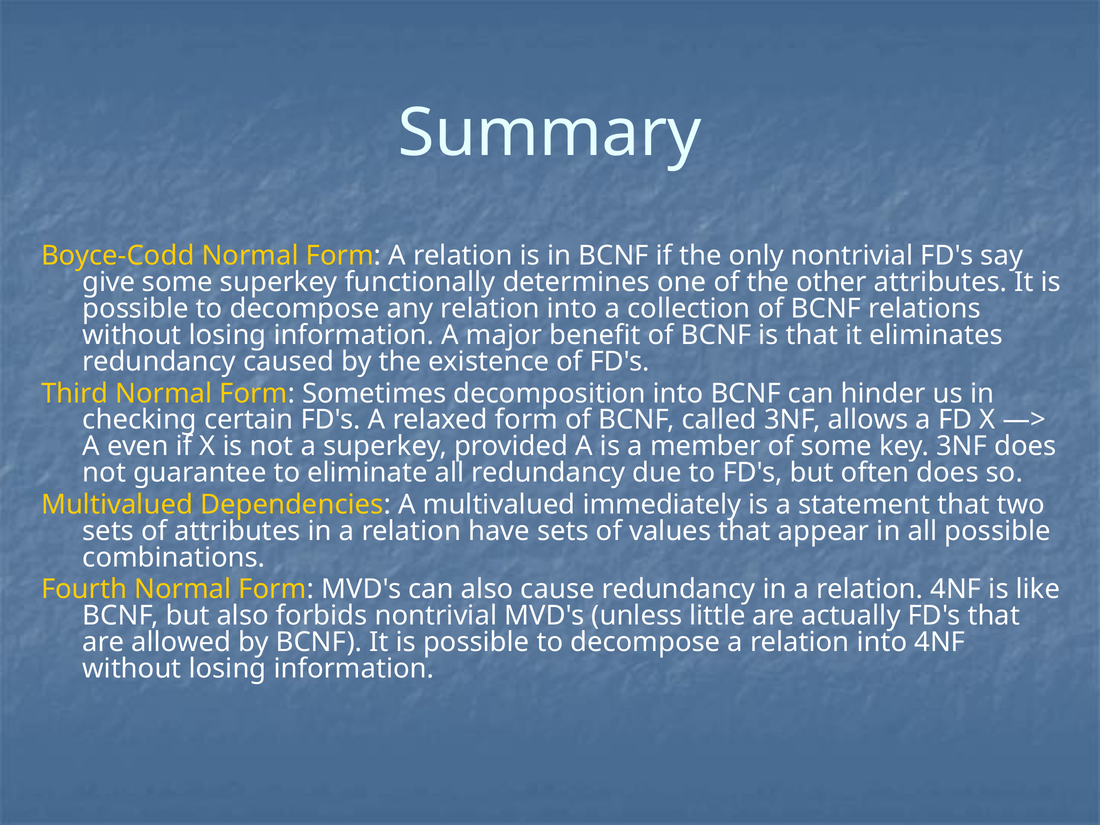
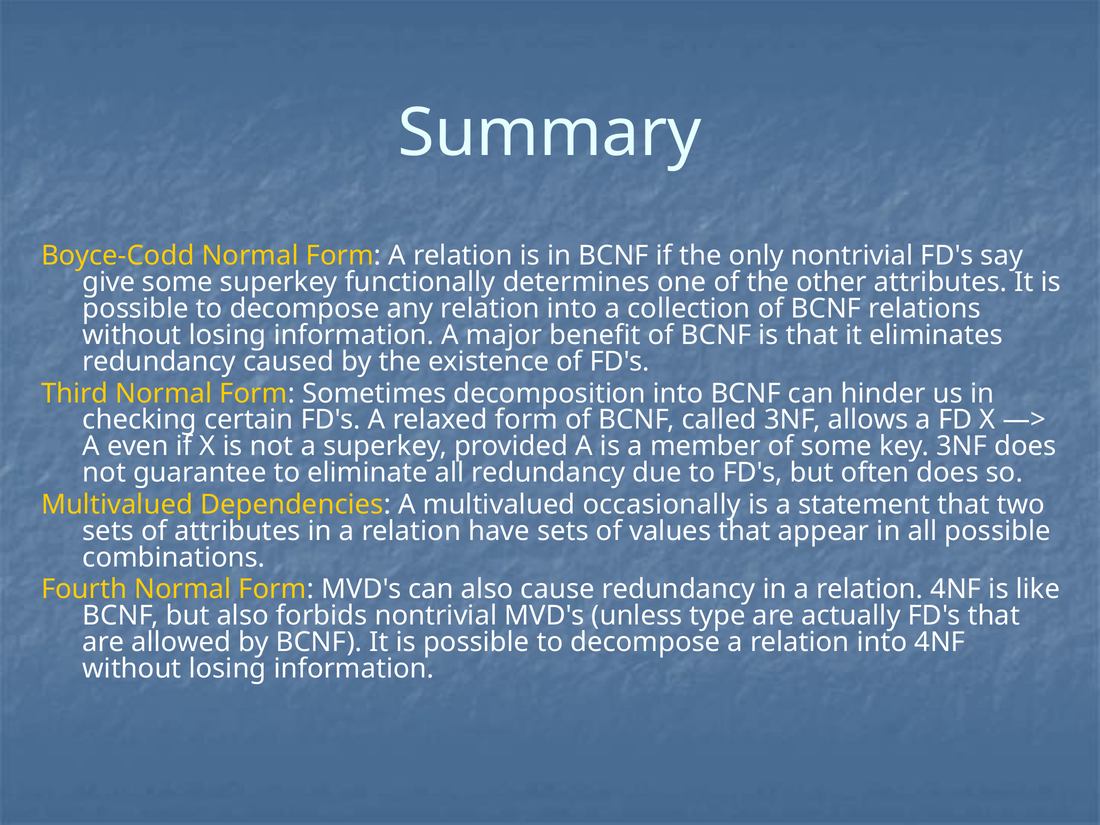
immediately: immediately -> occasionally (662, 505)
little: little -> type (718, 616)
